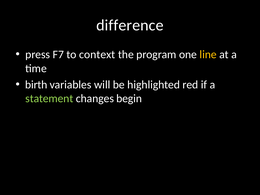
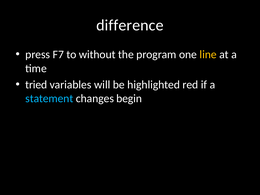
context: context -> without (97, 55)
birth: birth -> tried (36, 85)
statement colour: light green -> light blue (49, 99)
